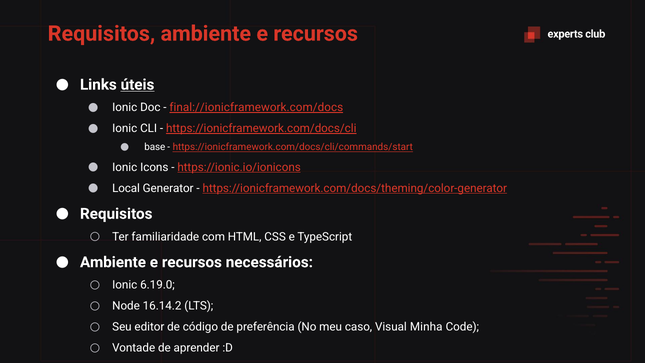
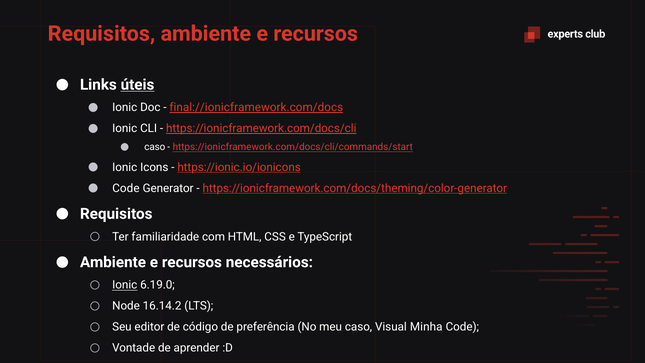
base: base -> caso (155, 147)
Local: Local -> Code (126, 188)
Ionic underline: none -> present (125, 285)
